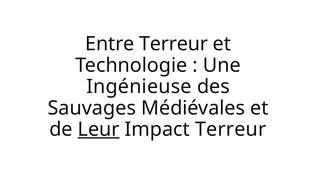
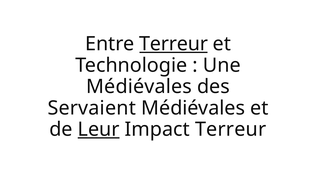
Terreur underline: none -> present (174, 44)
Ingénieuse: Ingénieuse -> Médiévales (139, 87)
Sauvages: Sauvages -> Servaient (92, 108)
